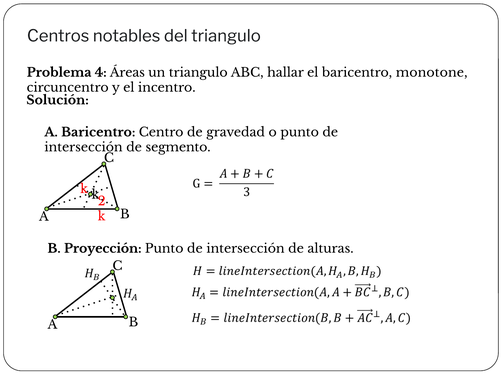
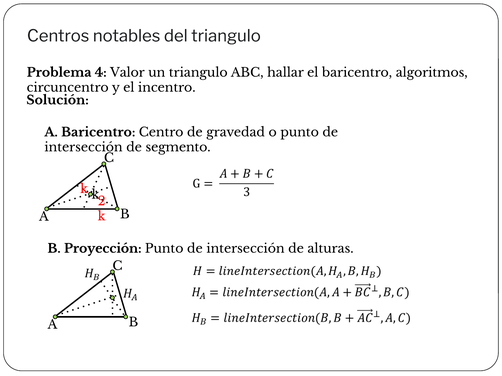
Áreas: Áreas -> Valor (127, 73)
monotone: monotone -> algoritmos (432, 73)
